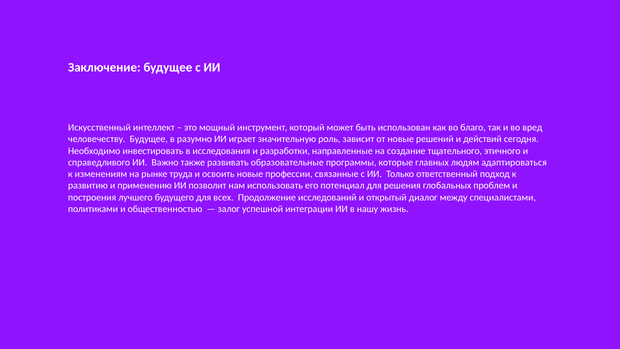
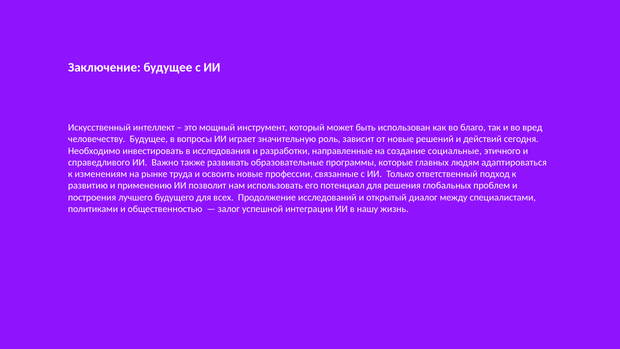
разумно: разумно -> вопросы (194, 139)
тщательного: тщательного -> социальные (455, 151)
